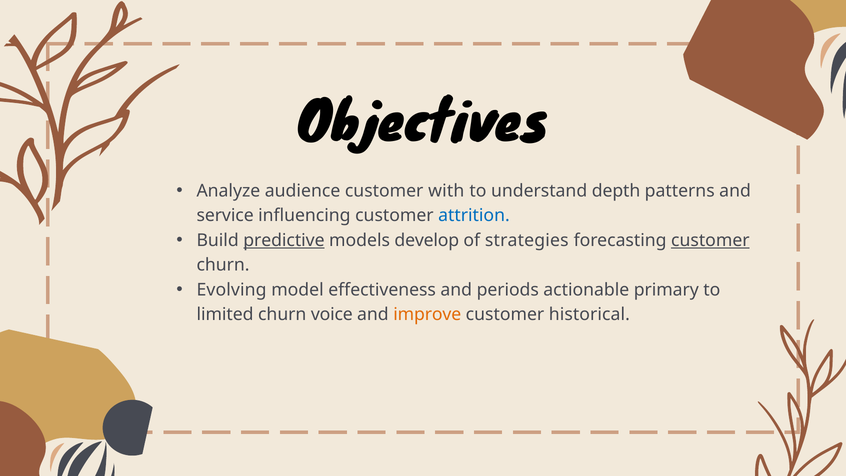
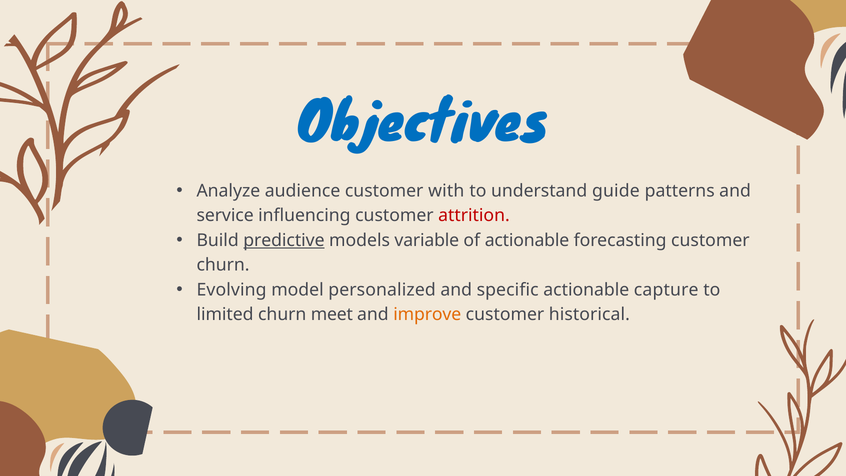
Objectives colour: black -> blue (423, 121)
depth: depth -> guide (616, 191)
attrition colour: blue -> red (474, 216)
develop: develop -> variable (427, 240)
of strategies: strategies -> actionable (527, 240)
customer underline: present -> none (710, 240)
effectiveness: effectiveness -> personalized (382, 290)
periods: periods -> specific (508, 290)
primary: primary -> capture (666, 290)
voice: voice -> meet (332, 314)
